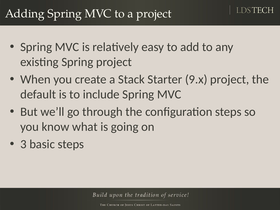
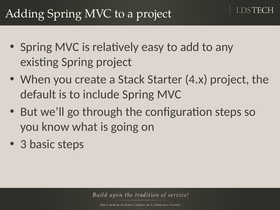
9.x: 9.x -> 4.x (196, 79)
